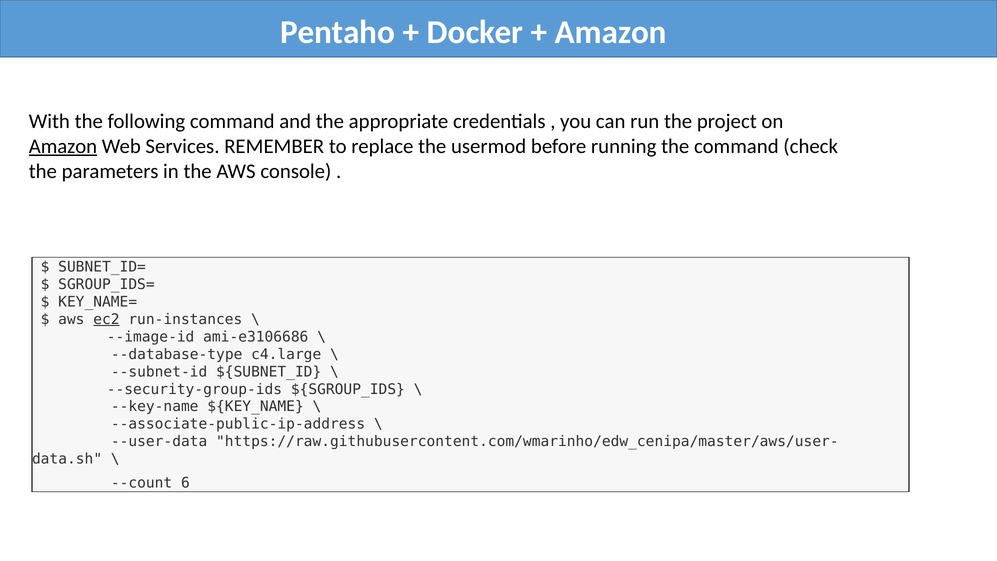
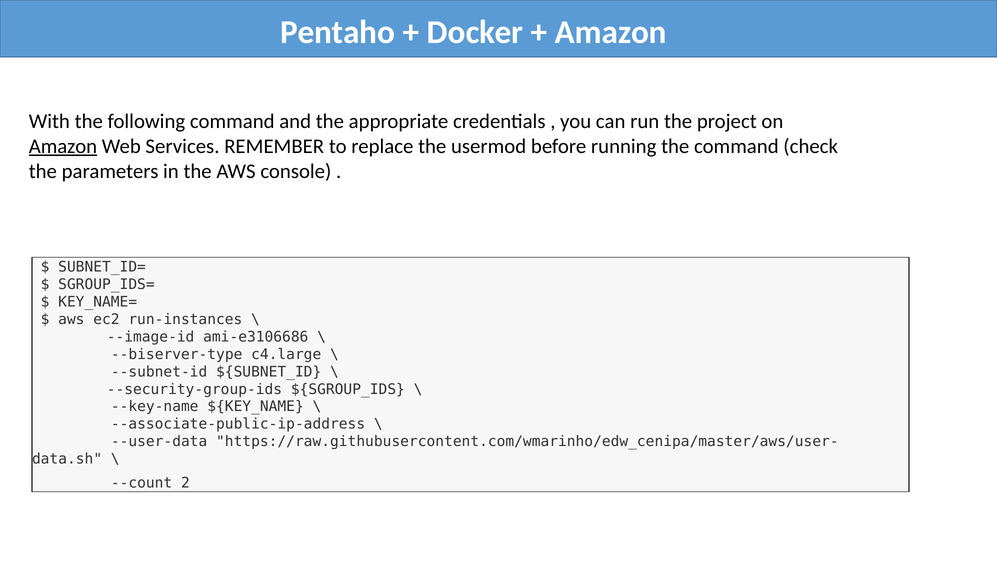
ec2 underline: present -> none (106, 319)
--database-type: --database-type -> --biserver-type (177, 354)
6: 6 -> 2 (185, 483)
